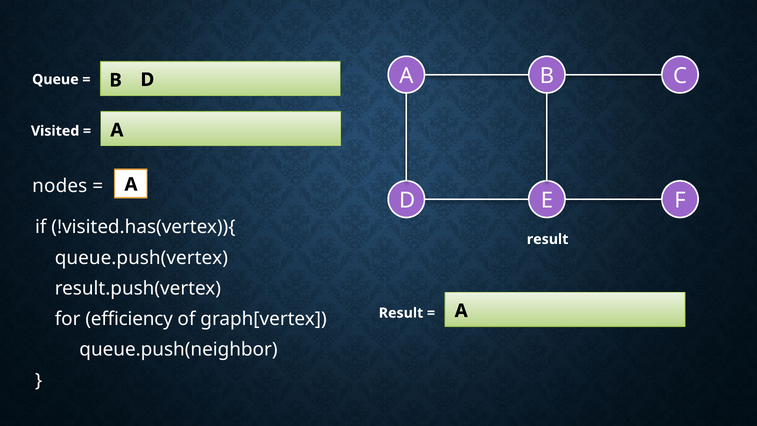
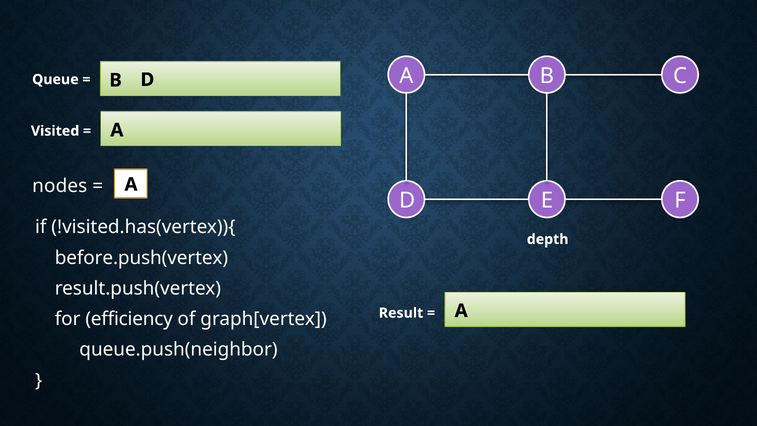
result: result -> depth (548, 239)
queue.push(vertex: queue.push(vertex -> before.push(vertex (141, 258)
